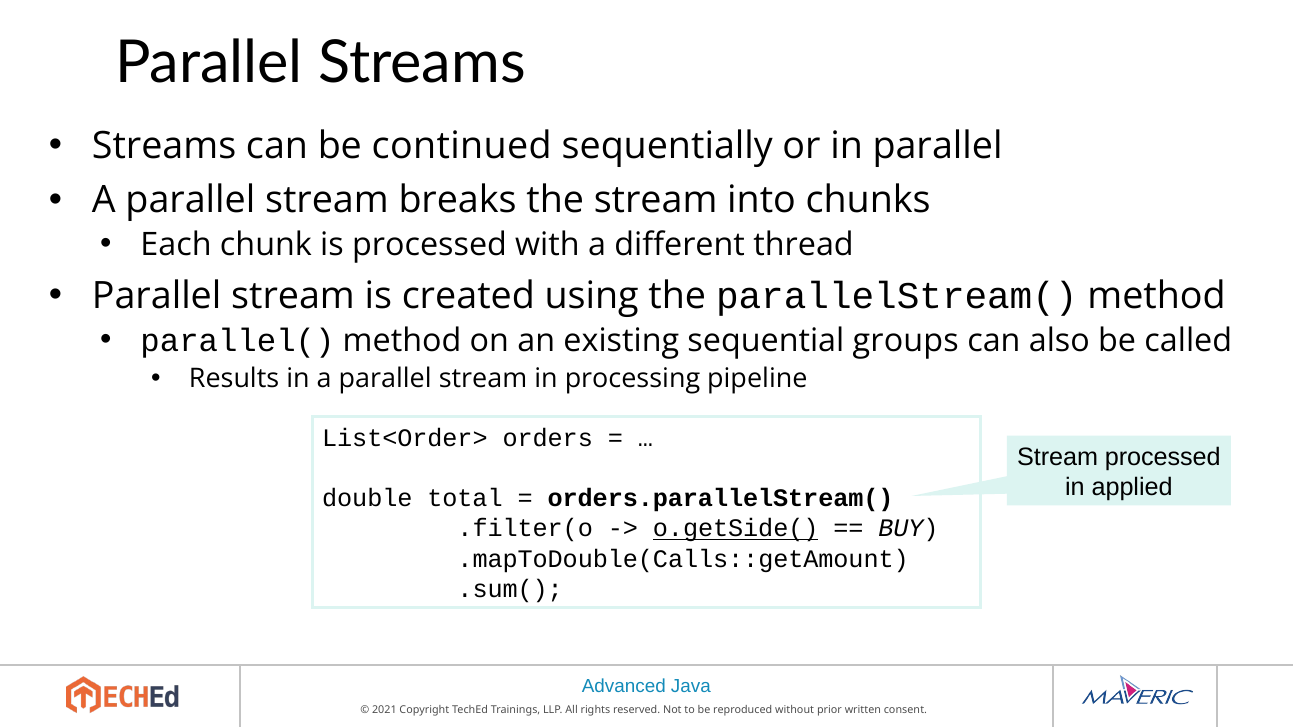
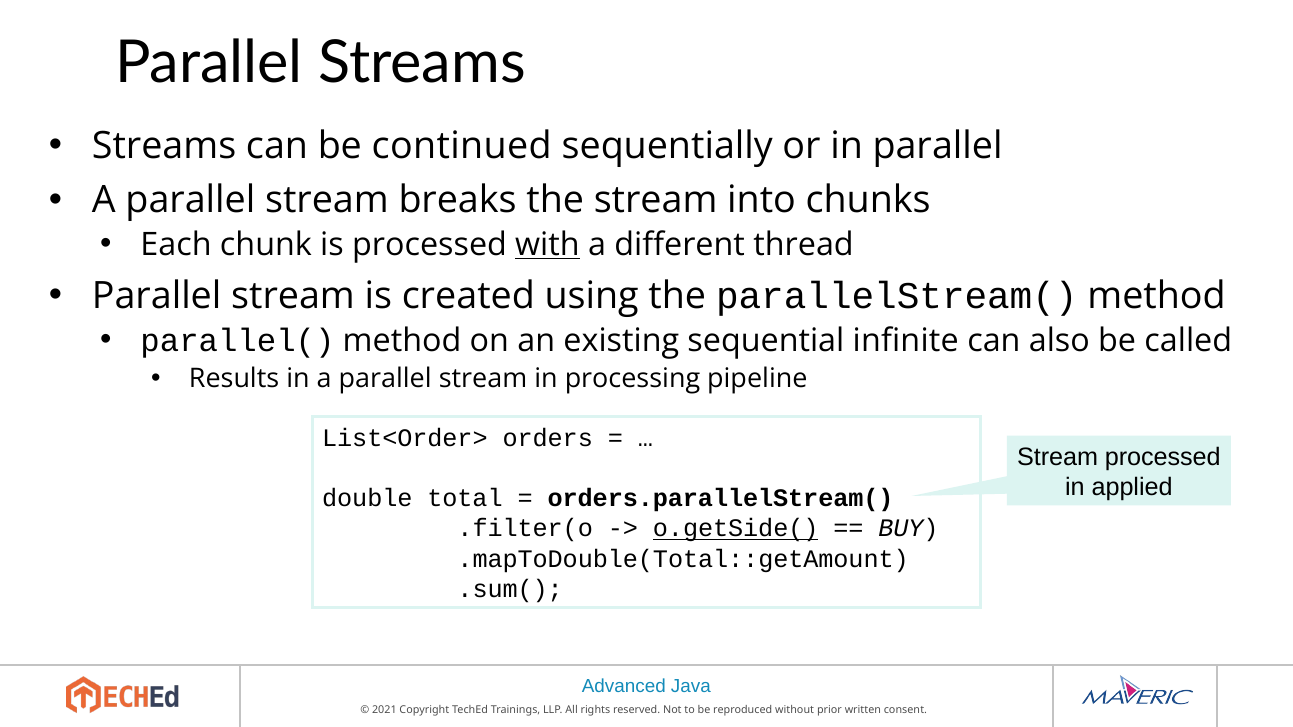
with underline: none -> present (547, 245)
groups: groups -> infinite (906, 341)
.mapToDouble(Calls::getAmount: .mapToDouble(Calls::getAmount -> .mapToDouble(Total::getAmount (683, 559)
